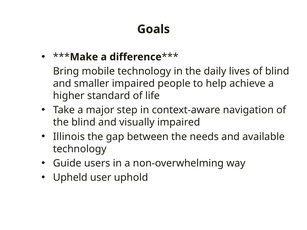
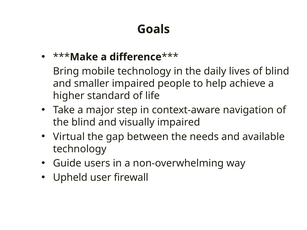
Illinois: Illinois -> Virtual (69, 137)
uphold: uphold -> firewall (131, 178)
